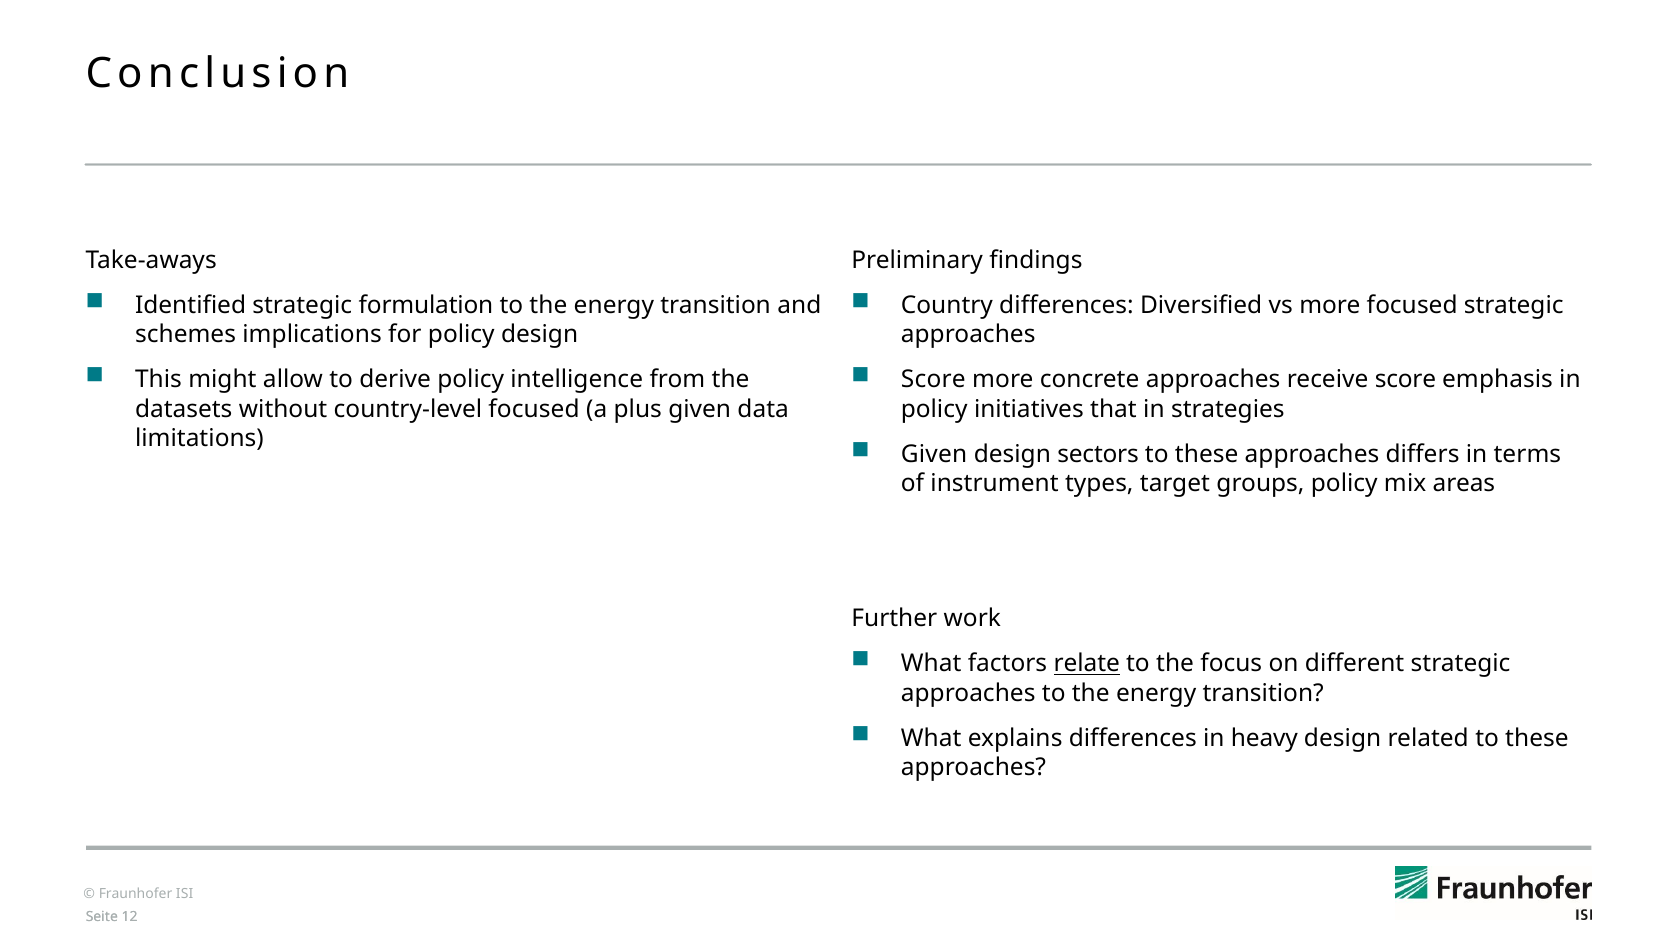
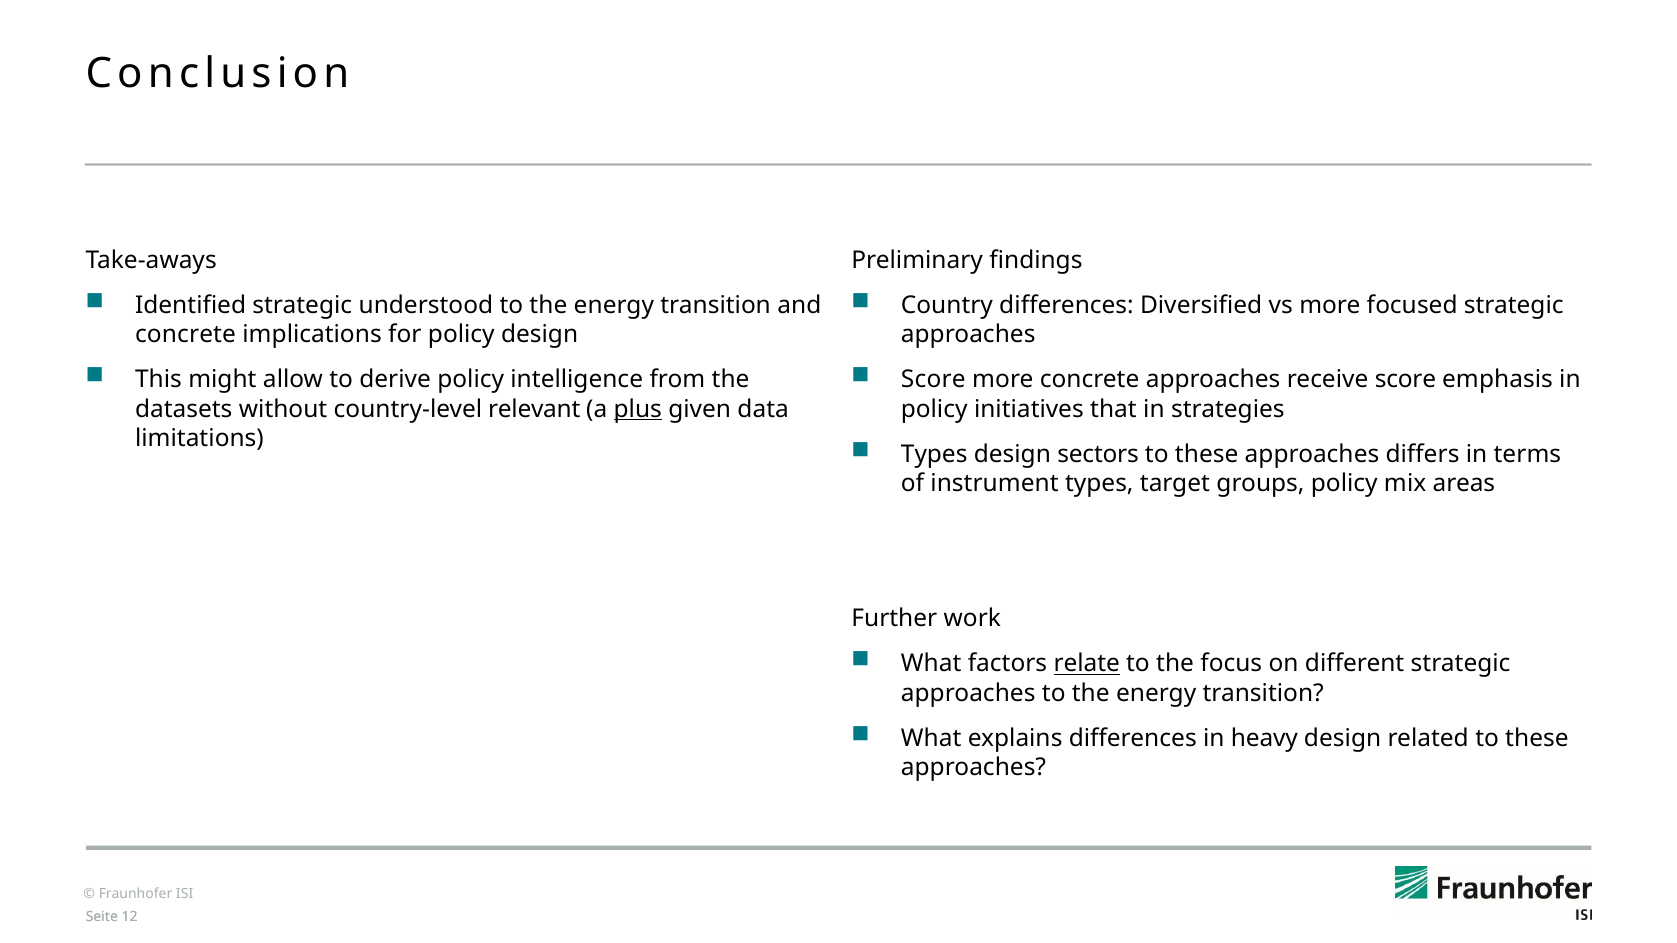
formulation: formulation -> understood (426, 305)
schemes: schemes -> concrete (186, 335)
country-level focused: focused -> relevant (534, 409)
plus underline: none -> present (638, 409)
Given: Given -> Types (934, 454)
